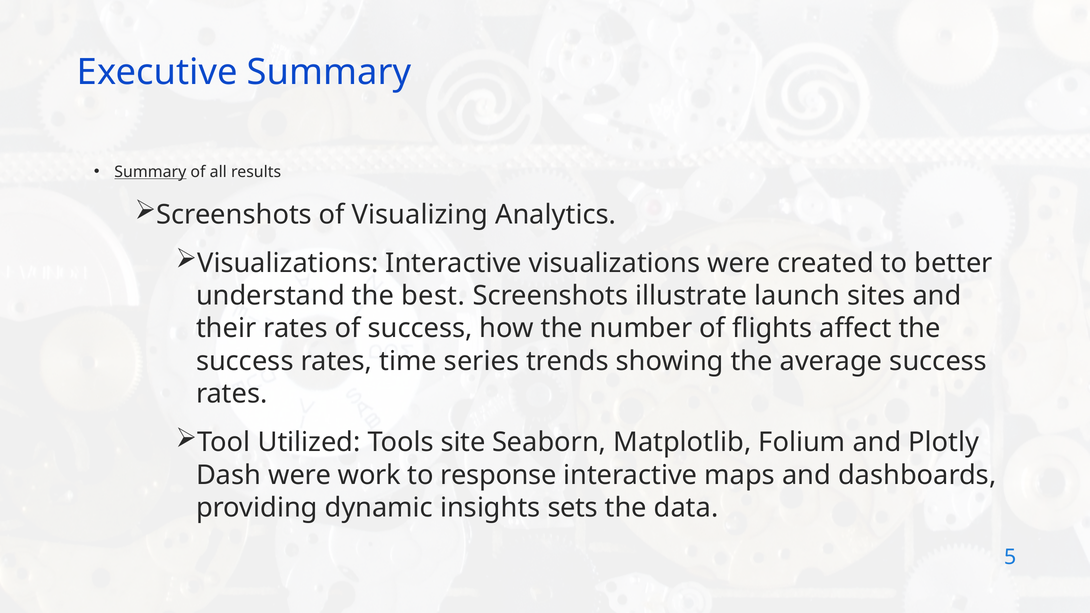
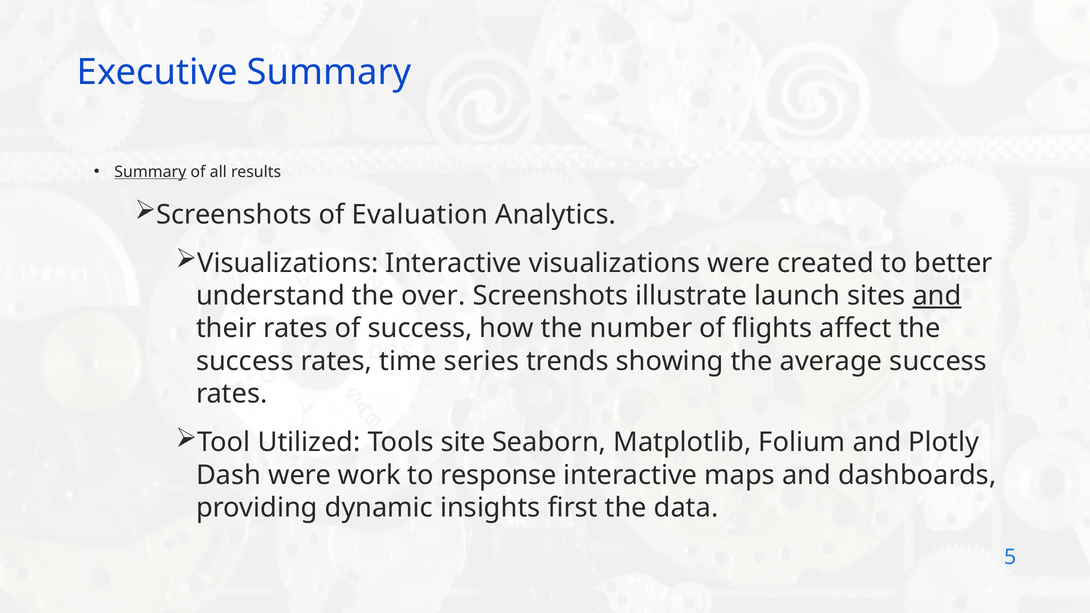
Visualizing: Visualizing -> Evaluation (420, 215)
best: best -> over (433, 296)
and underline: none -> present (937, 296)
sets: sets -> first (573, 508)
